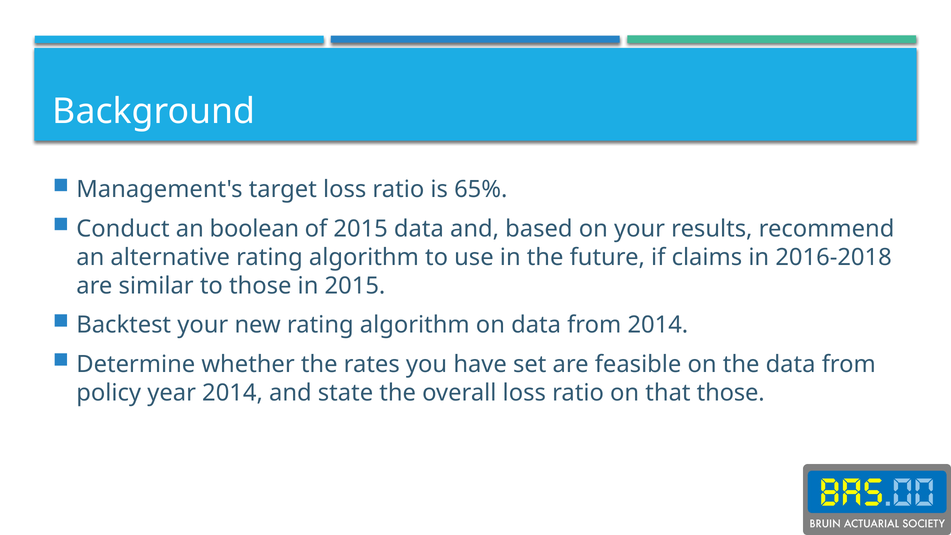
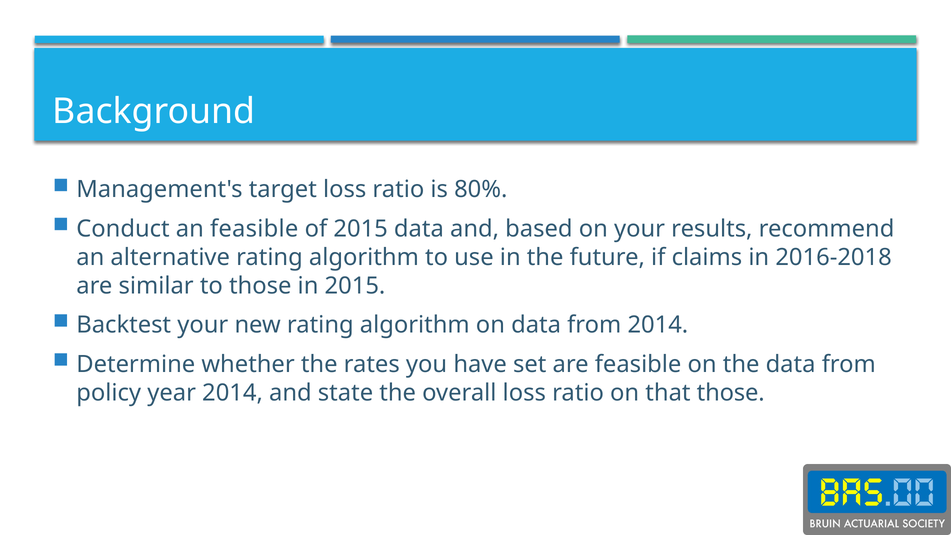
65%: 65% -> 80% (481, 190)
an boolean: boolean -> feasible (254, 229)
